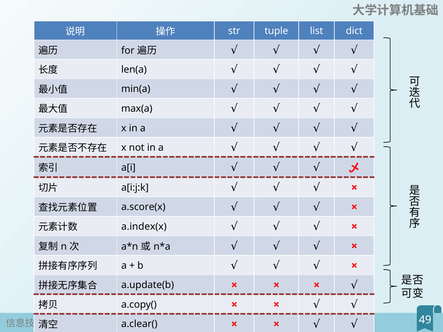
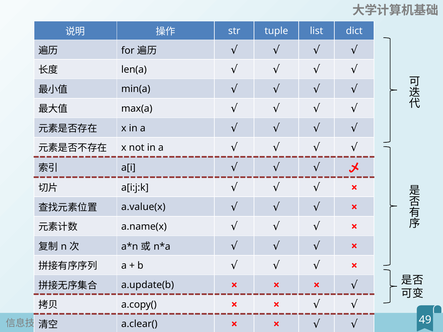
a.score(x: a.score(x -> a.value(x (143, 207)
a.index(x: a.index(x -> a.name(x (144, 227)
